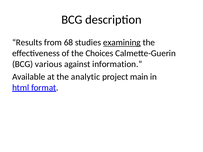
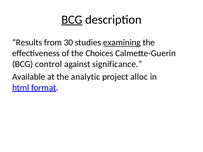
BCG underline: none -> present (72, 20)
68: 68 -> 30 (68, 43)
various: various -> control (49, 64)
information: information -> significance (117, 64)
main: main -> alloc (139, 77)
